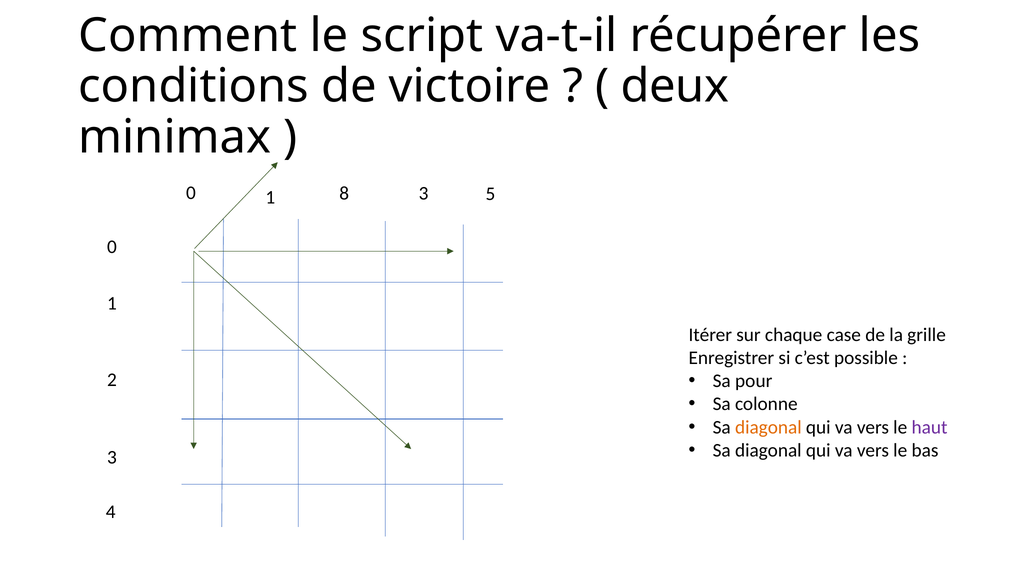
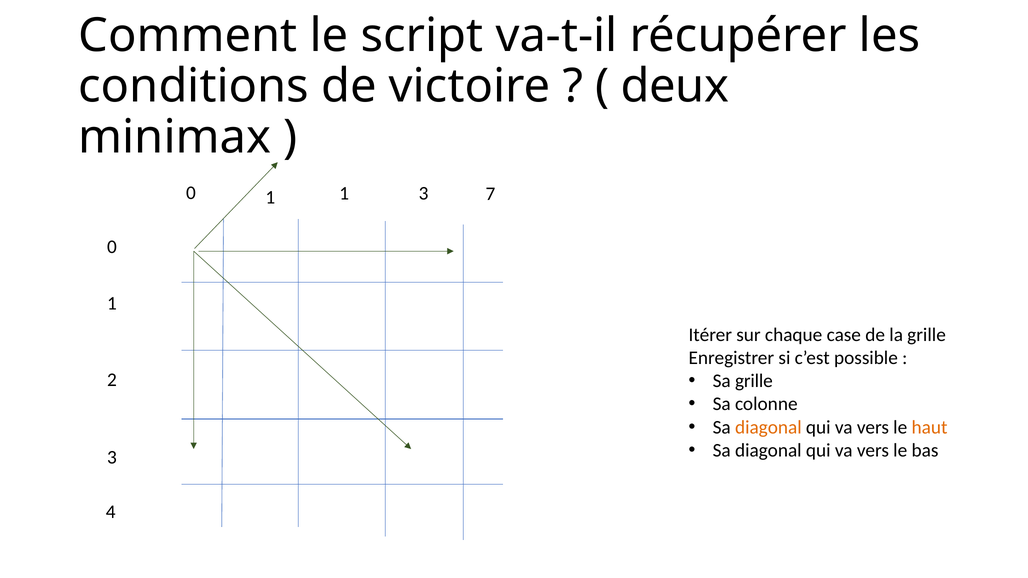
8: 8 -> 1 (344, 194)
5: 5 -> 7 (490, 194)
Sa pour: pour -> grille (754, 381)
haut colour: purple -> orange (930, 427)
